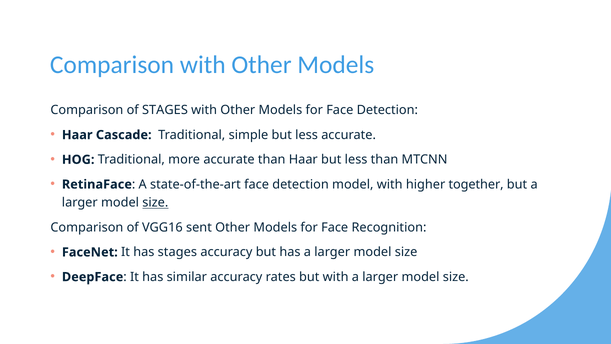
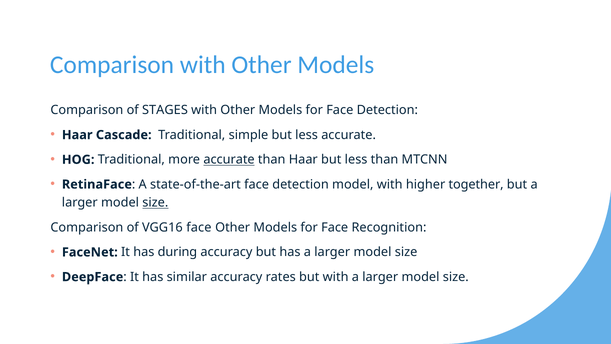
accurate underline: none -> present (229, 160)
VGG16 sent: sent -> face (199, 227)
has stages: stages -> during (177, 252)
